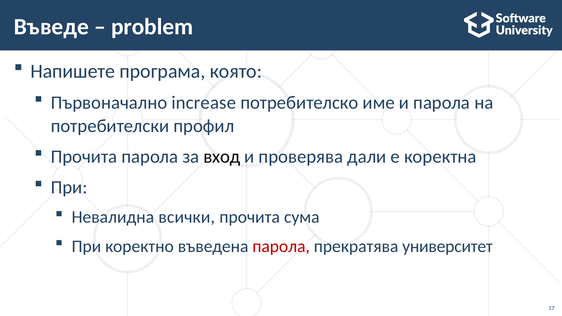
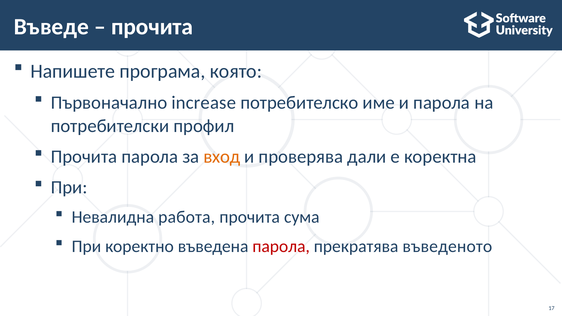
problem: problem -> прочита (152, 27)
вход colour: black -> orange (222, 157)
всички: всички -> работа (187, 217)
университет: университет -> въведеното (447, 246)
